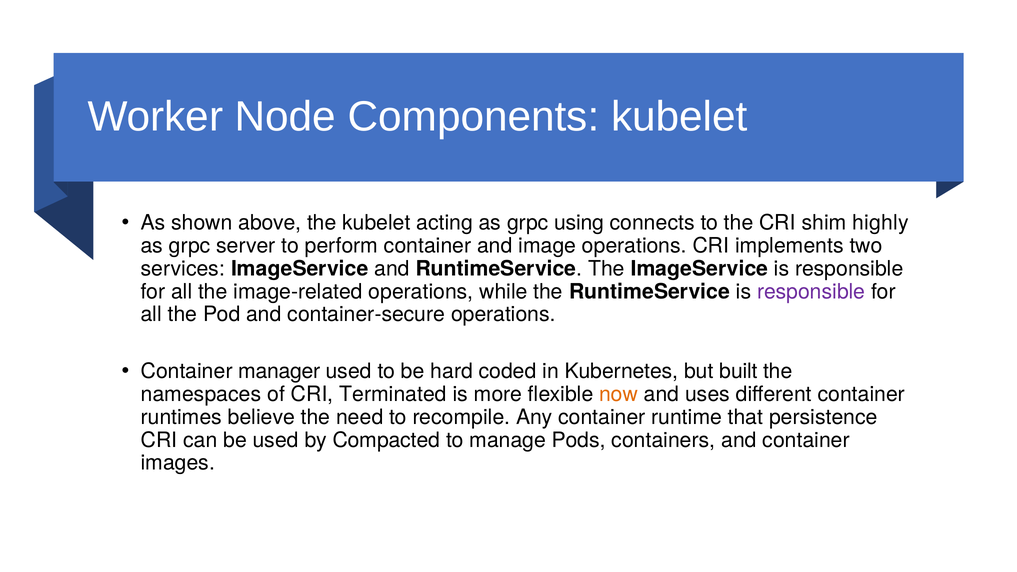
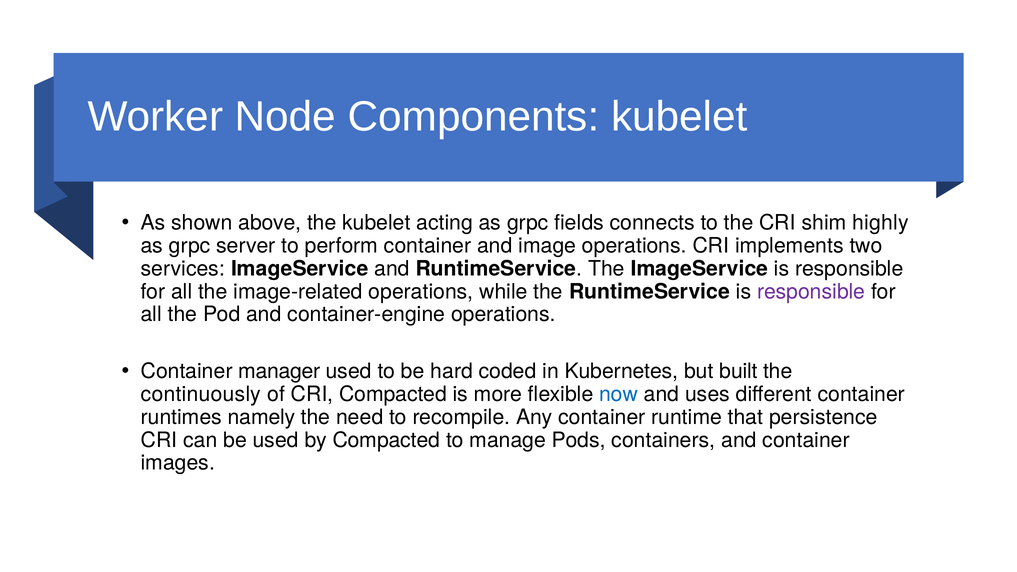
using: using -> fields (579, 223)
container-secure: container-secure -> container-engine (366, 315)
namespaces: namespaces -> continuously (201, 394)
CRI Terminated: Terminated -> Compacted (393, 394)
now colour: orange -> blue (619, 394)
believe: believe -> namely (262, 417)
